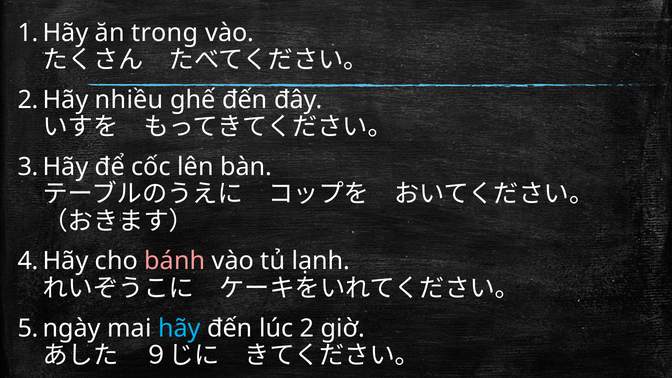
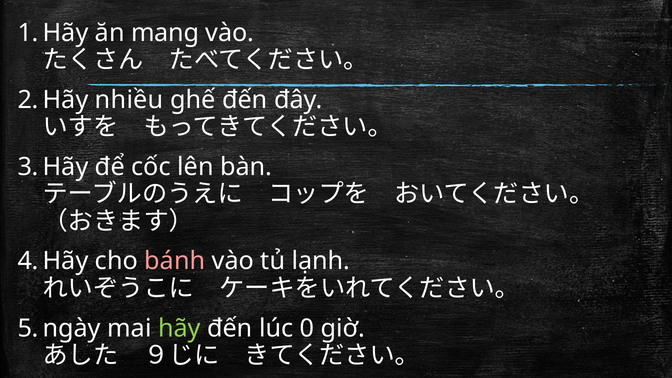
trong: trong -> mang (165, 33)
hãy colour: light blue -> light green (179, 328)
2: 2 -> 0 (307, 328)
